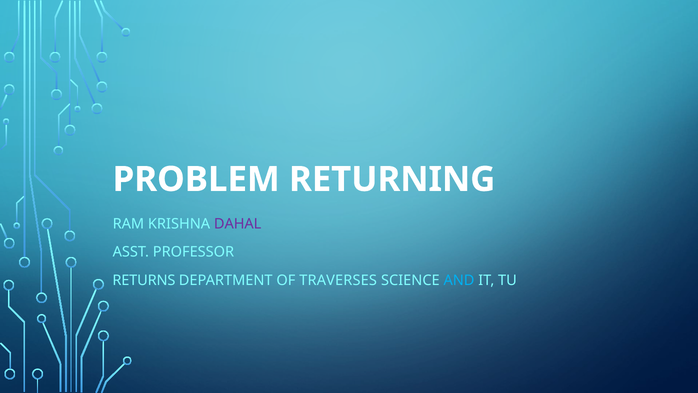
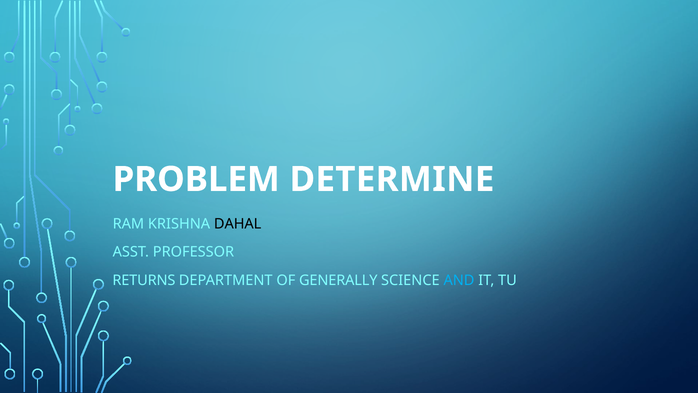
RETURNING: RETURNING -> DETERMINE (392, 179)
DAHAL colour: purple -> black (238, 224)
TRAVERSES: TRAVERSES -> GENERALLY (338, 280)
